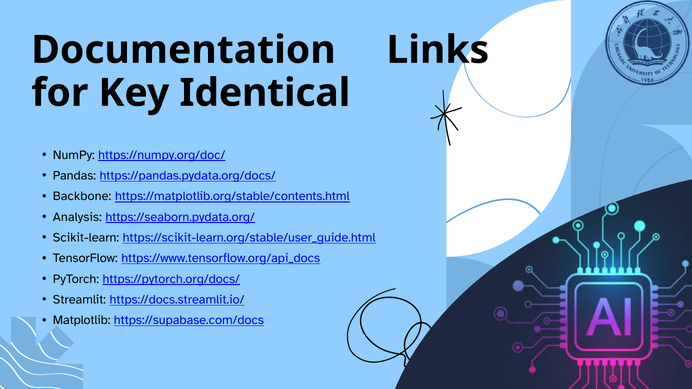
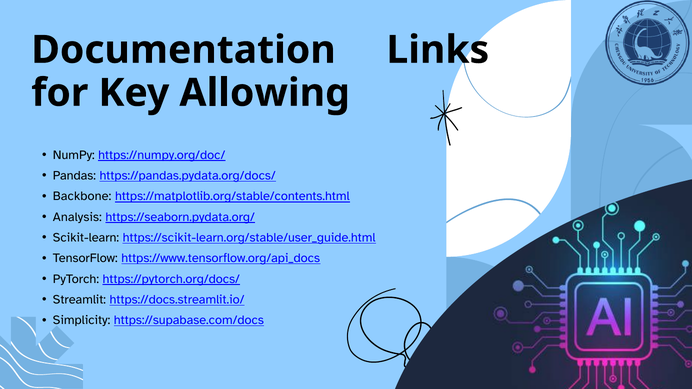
Identical: Identical -> Allowing (265, 93)
Matplotlib: Matplotlib -> Simplicity (82, 320)
